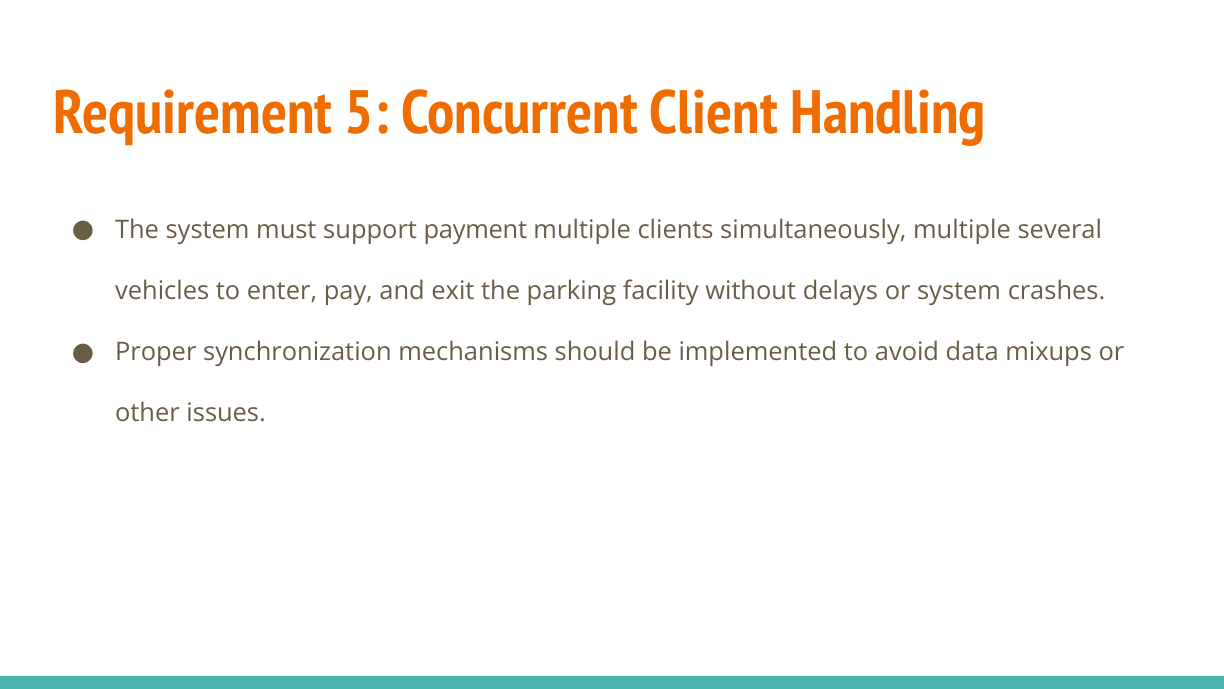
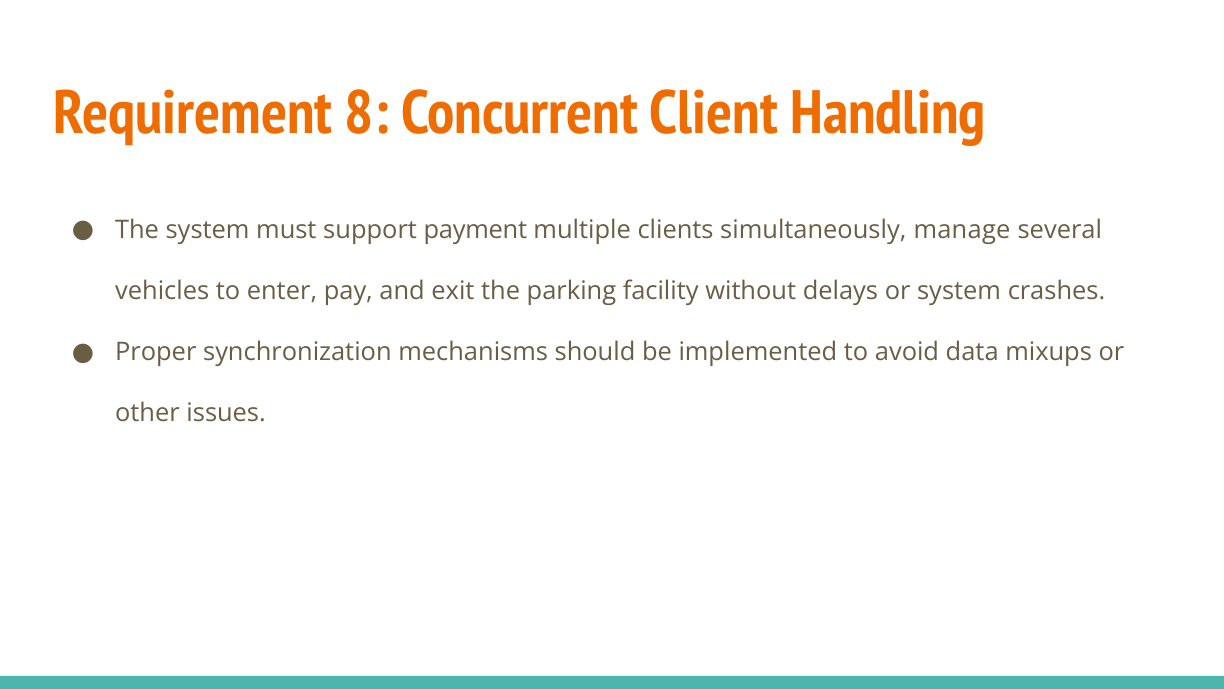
5: 5 -> 8 (367, 113)
simultaneously multiple: multiple -> manage (962, 229)
